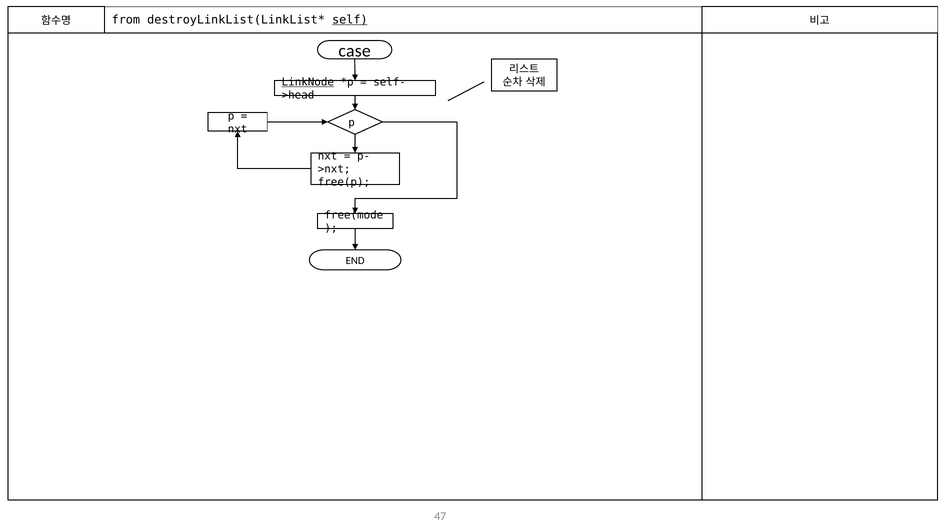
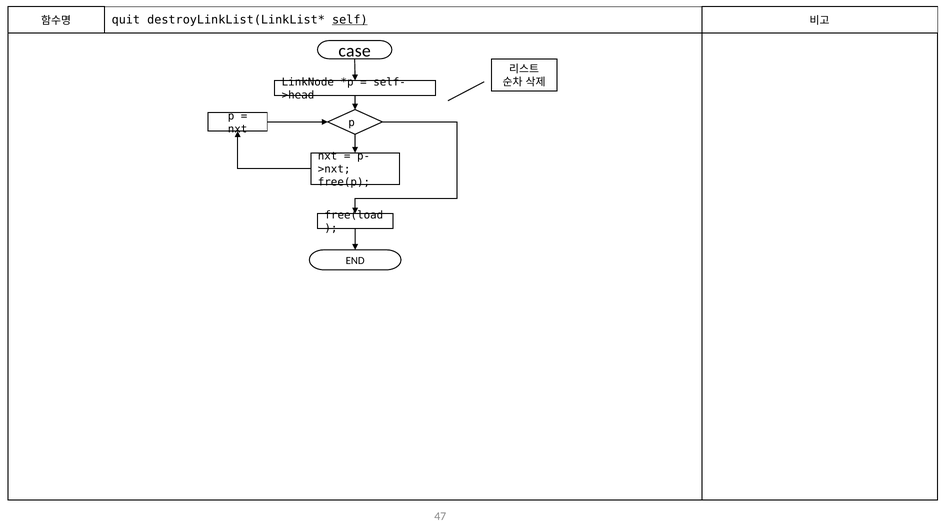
from: from -> quit (126, 20)
LinkNode underline: present -> none (308, 82)
free(mode: free(mode -> free(load (354, 215)
